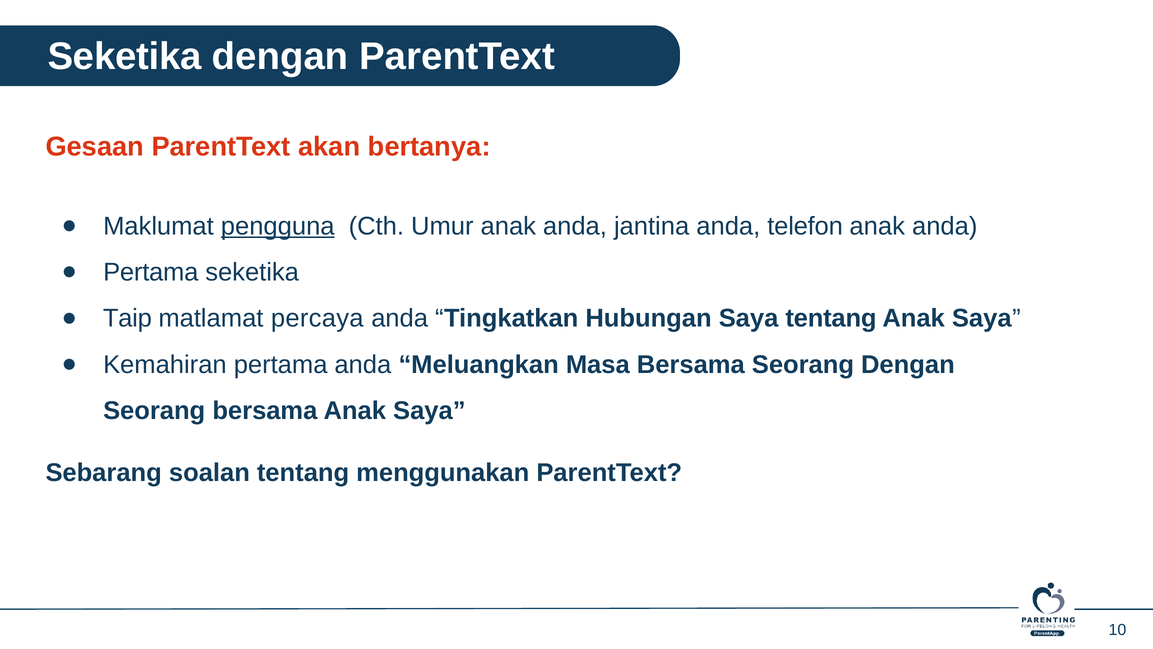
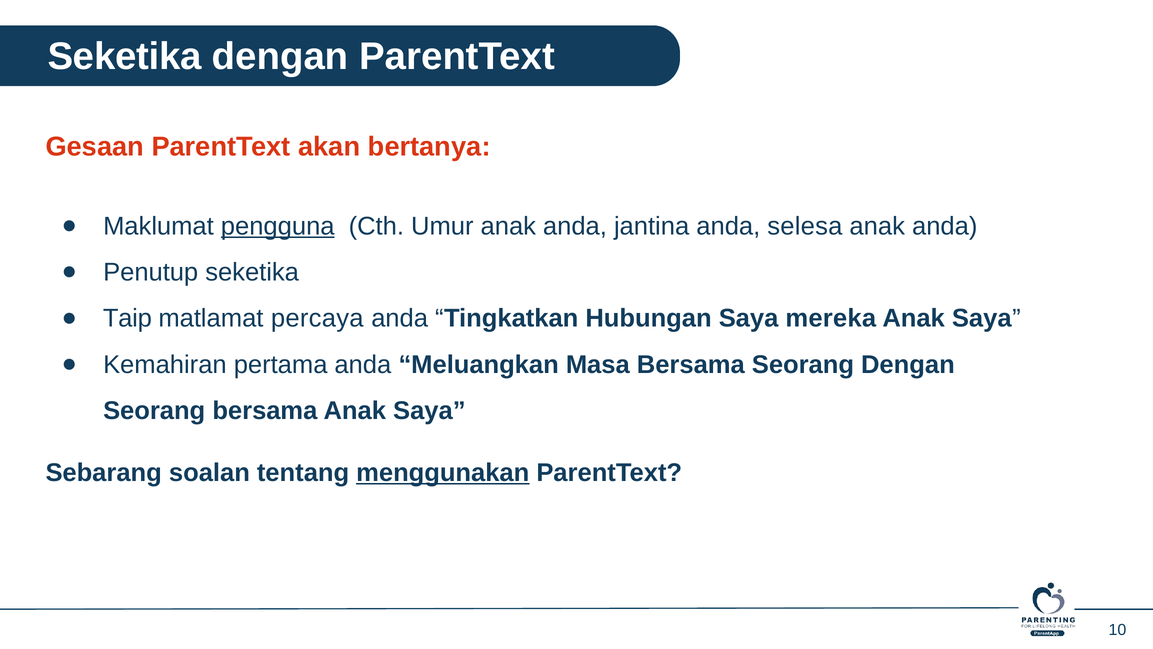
telefon: telefon -> selesa (805, 226)
Pertama: Pertama -> Penutup (151, 272)
Saya tentang: tentang -> mereka (831, 318)
menggunakan underline: none -> present (443, 473)
